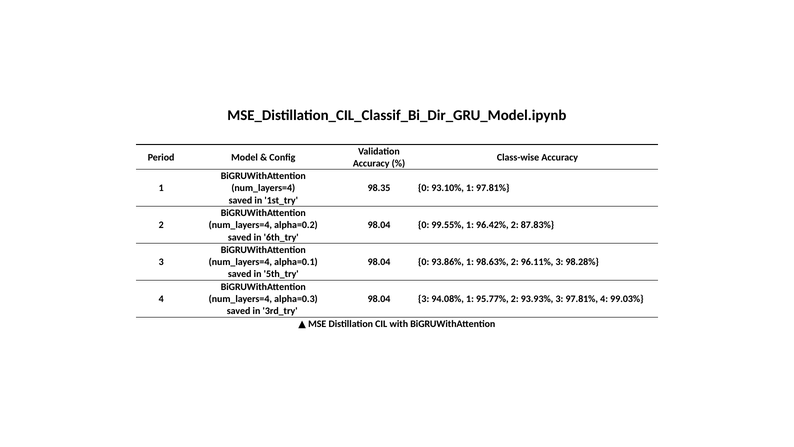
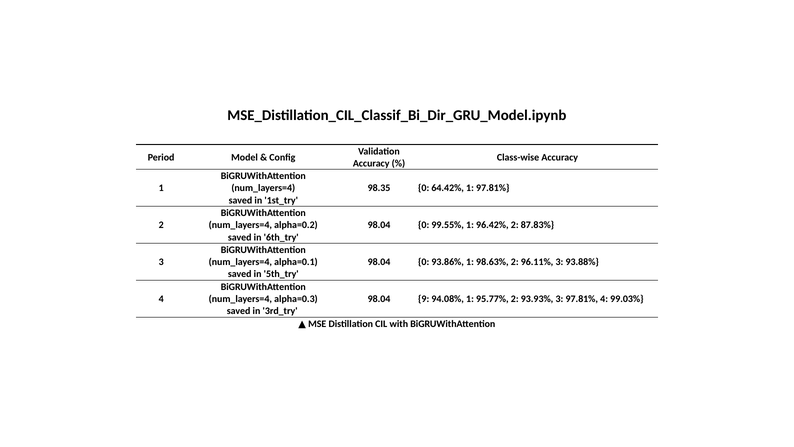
93.10%: 93.10% -> 64.42% (448, 188)
98.28%: 98.28% -> 93.88% (582, 262)
98.04 3: 3 -> 9 (424, 299)
